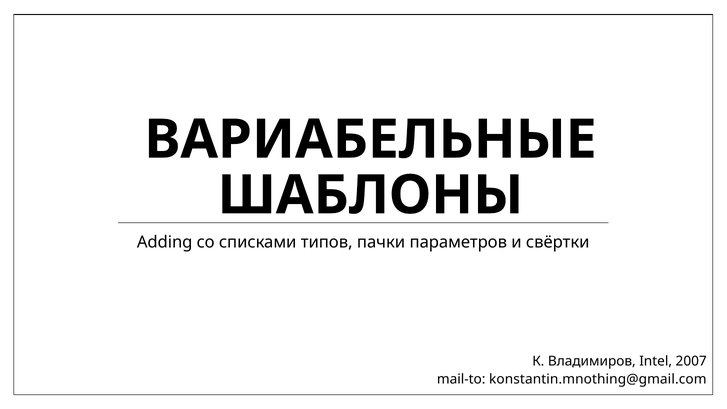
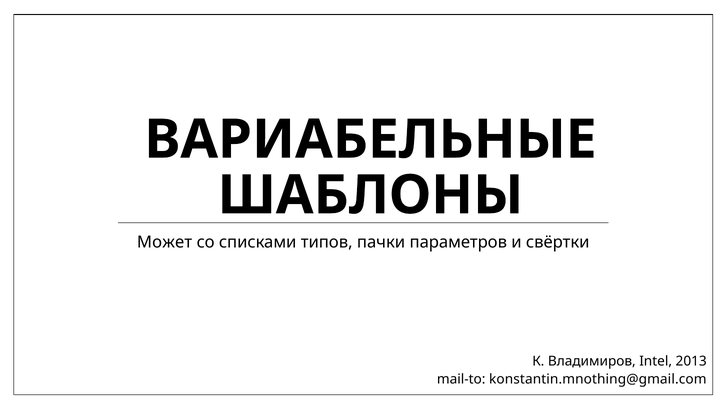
Adding: Adding -> Может (165, 242)
2007: 2007 -> 2013 (691, 361)
